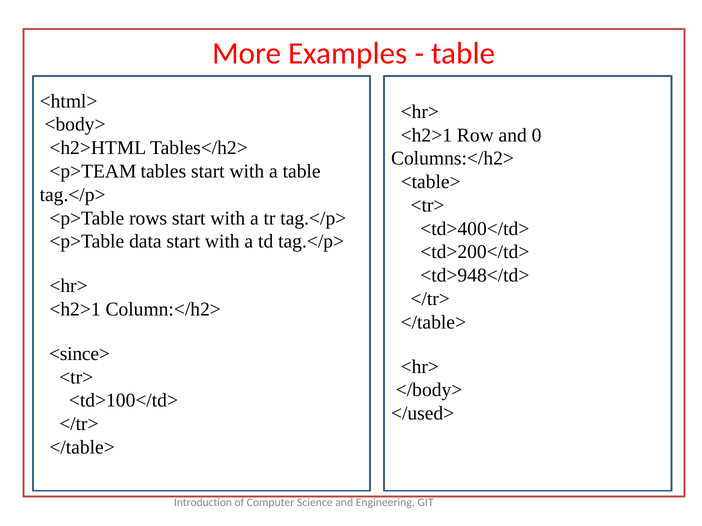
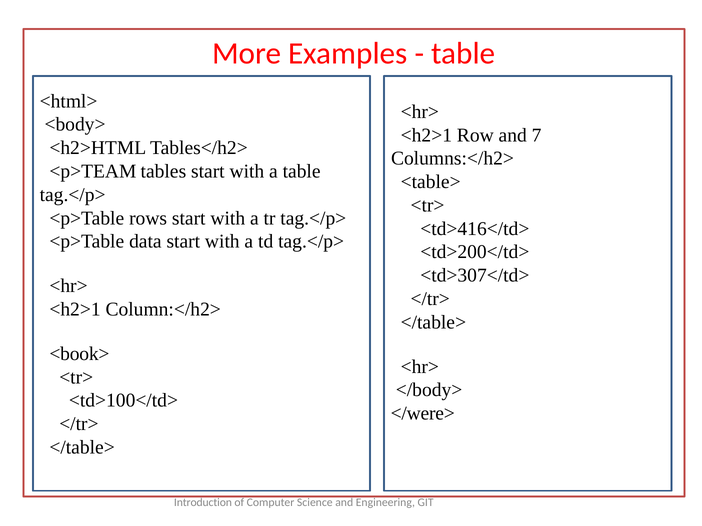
0: 0 -> 7 (537, 135)
<td>400</td>: <td>400</td> -> <td>416</td> (475, 229)
<td>948</td>: <td>948</td> -> <td>307</td> (475, 276)
<since>: <since> -> <book> (79, 354)
</used>: </used> -> </were> (423, 414)
